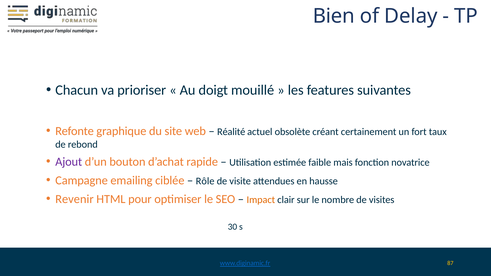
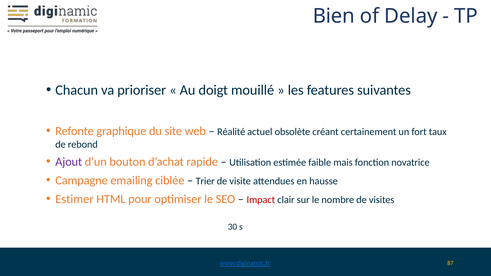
Rôle: Rôle -> Trier (205, 181)
Revenir: Revenir -> Estimer (74, 199)
Impact colour: orange -> red (261, 200)
